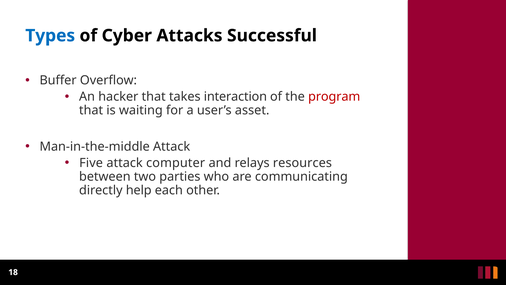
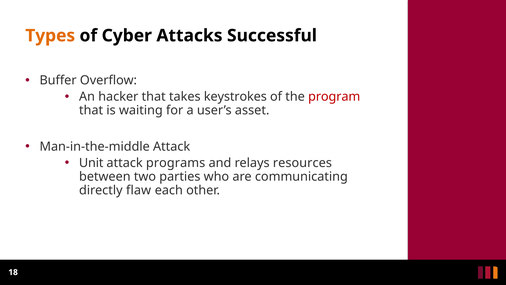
Types colour: blue -> orange (50, 36)
interaction: interaction -> keystrokes (235, 97)
Five: Five -> Unit (91, 163)
computer: computer -> programs (176, 163)
help: help -> flaw (139, 190)
